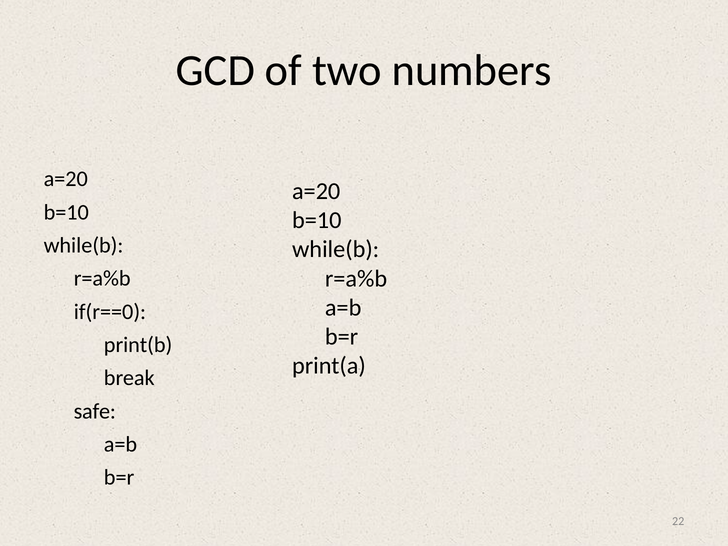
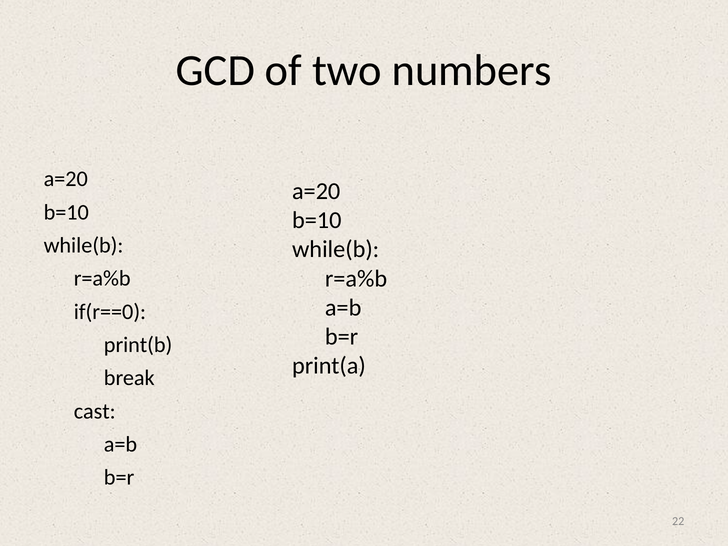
safe: safe -> cast (95, 411)
